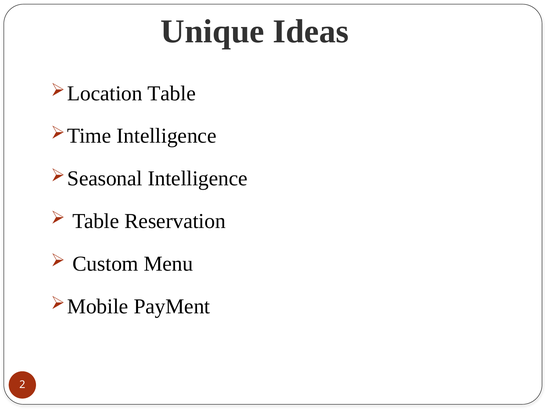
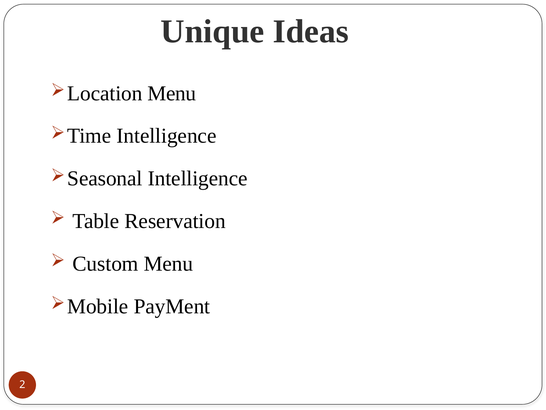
Table: Table -> Menu (172, 93)
